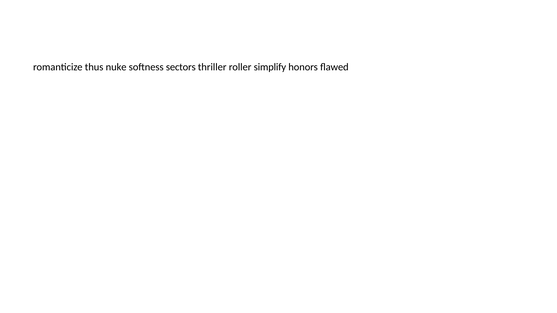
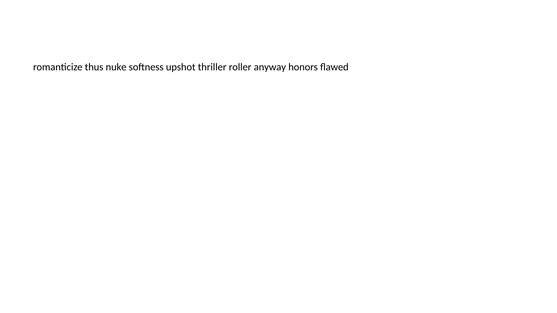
sectors: sectors -> upshot (181, 67)
simplify: simplify -> anyway (270, 67)
